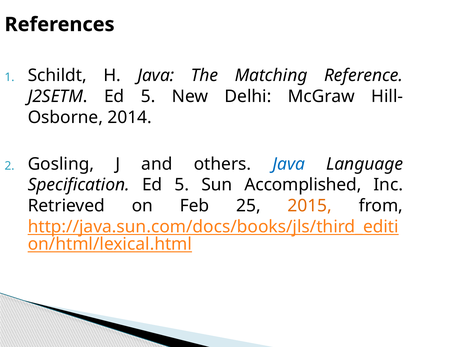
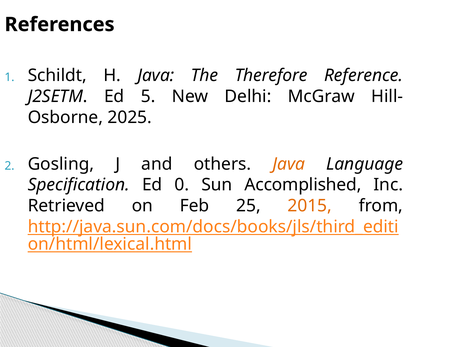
Matching: Matching -> Therefore (271, 76)
2014: 2014 -> 2025 (130, 117)
Java colour: blue -> orange (289, 164)
Specification Ed 5: 5 -> 0 (182, 185)
